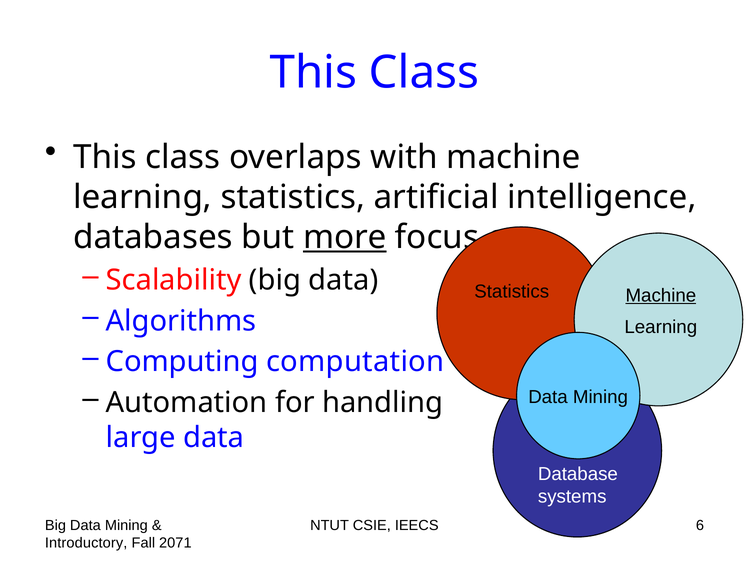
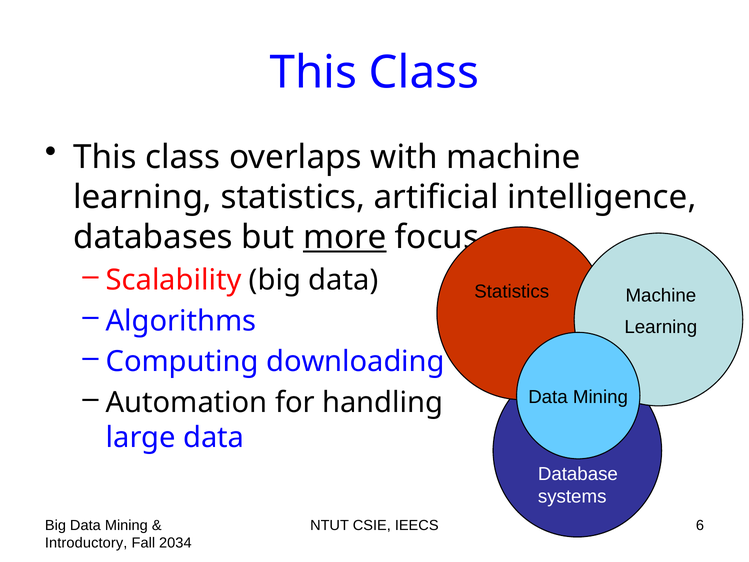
Machine underline: present -> none (661, 295)
computation: computation -> downloading (355, 362)
2071: 2071 -> 2034 (175, 543)
